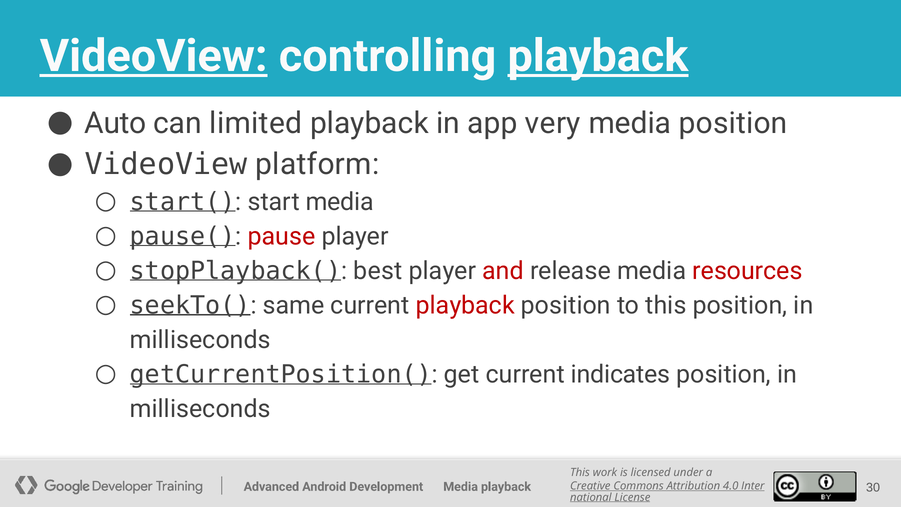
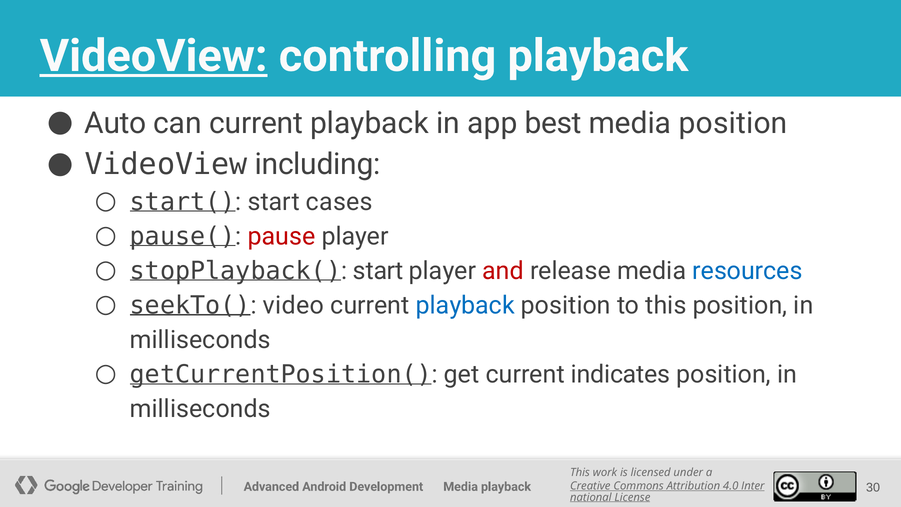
playback underline: present -> none (598, 56)
can limited: limited -> current (256, 123)
very: very -> best (553, 123)
platform: platform -> including (318, 165)
start media: media -> cases (339, 202)
stopPlayback( best: best -> start (378, 271)
resources colour: red -> blue (747, 271)
same: same -> video (293, 305)
playback colour: red -> blue (465, 305)
